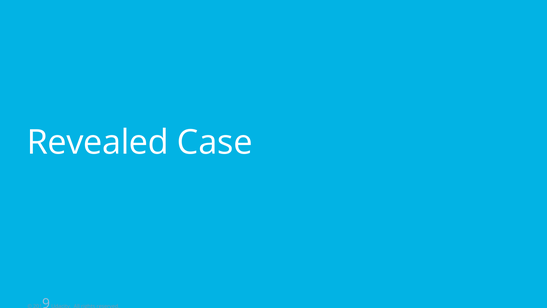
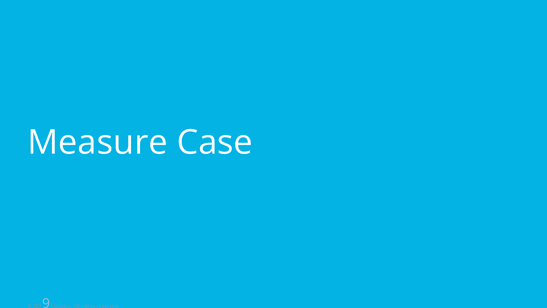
Revealed: Revealed -> Measure (98, 143)
